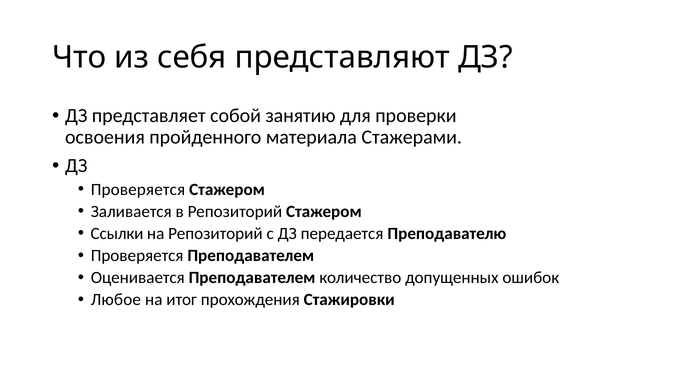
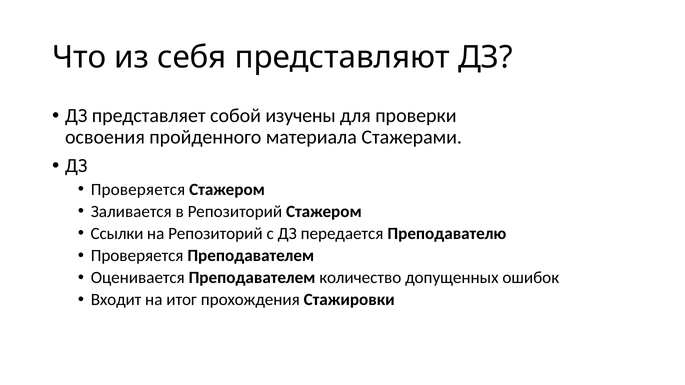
занятию: занятию -> изучены (301, 116)
Любое: Любое -> Входит (116, 300)
